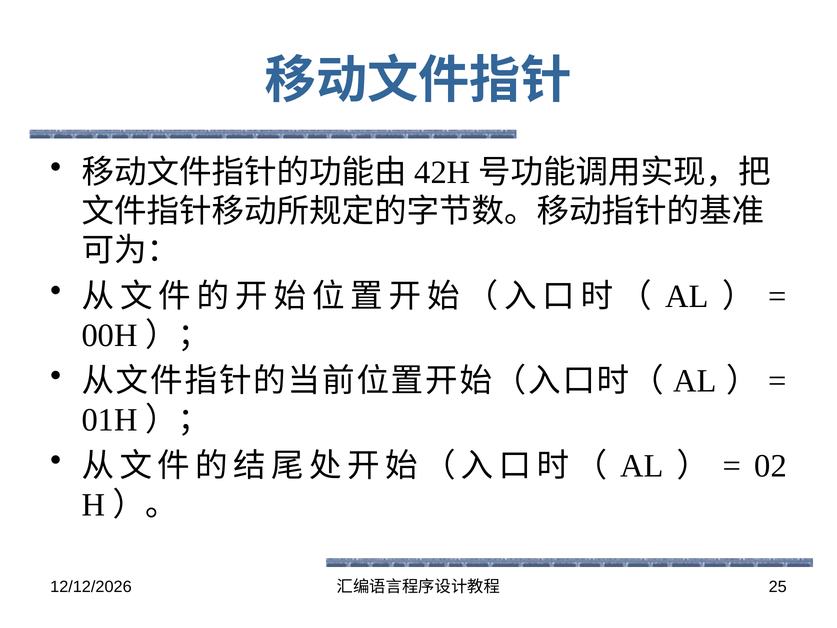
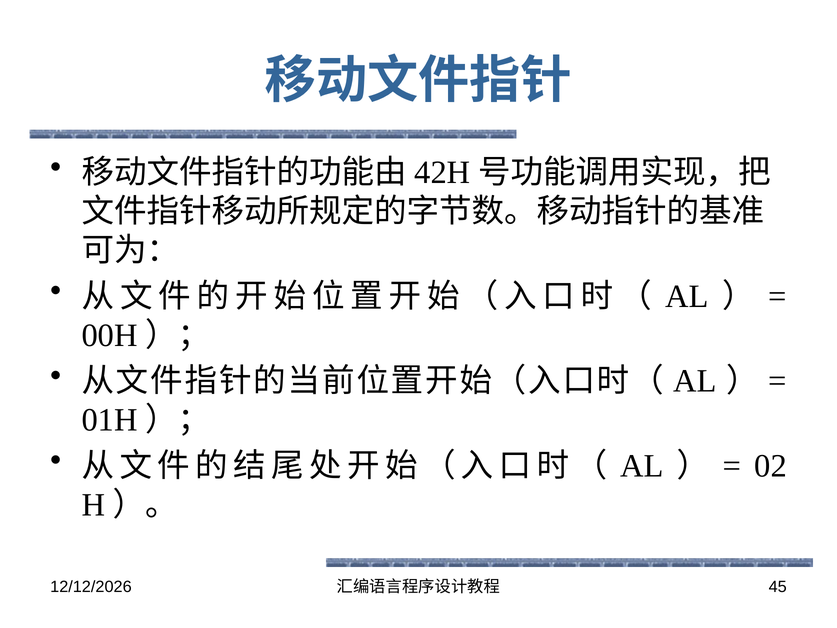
25: 25 -> 45 (778, 587)
